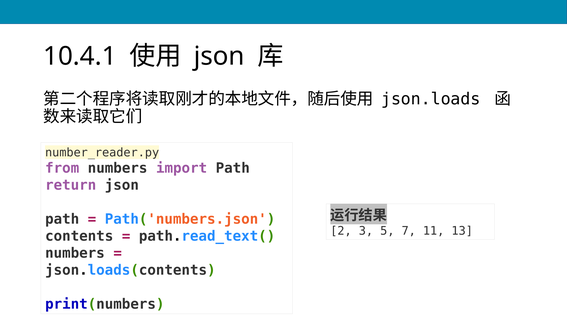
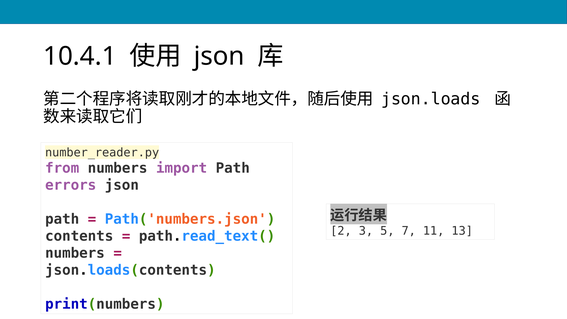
return: return -> errors (71, 185)
